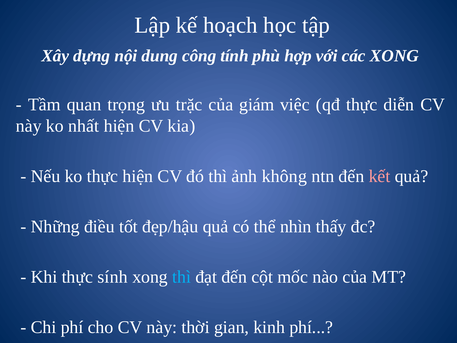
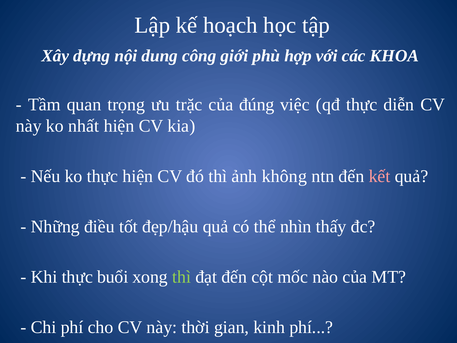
tính: tính -> giới (234, 56)
các XONG: XONG -> KHOA (394, 56)
giám: giám -> đúng (257, 105)
sính: sính -> buổi (113, 277)
thì colour: light blue -> light green (182, 277)
